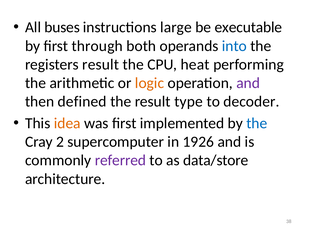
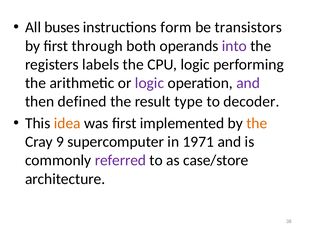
large: large -> form (176, 27)
executable: executable -> transistors (248, 27)
into colour: blue -> purple (234, 46)
registers result: result -> labels (101, 65)
CPU heat: heat -> logic (195, 65)
logic colour: orange -> purple (150, 83)
the colour: blue -> orange (257, 124)
2: 2 -> 9 (60, 142)
1926: 1926 -> 1971 (198, 142)
data/store: data/store -> case/store (216, 161)
